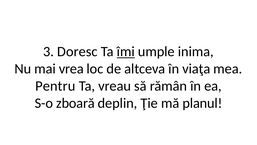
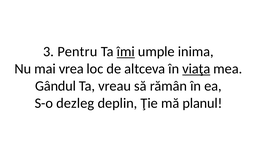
Doresc: Doresc -> Pentru (77, 51)
viaţa underline: none -> present (196, 69)
Pentru: Pentru -> Gândul (55, 86)
zboară: zboară -> dezleg (75, 103)
